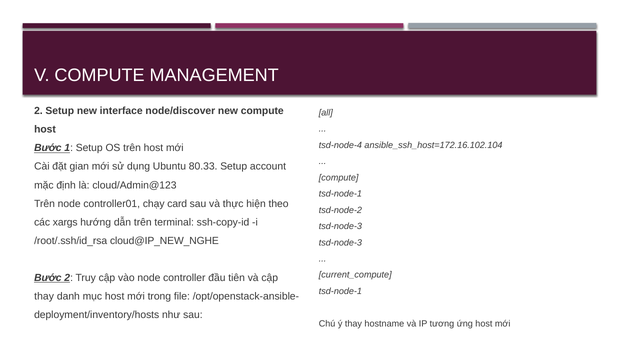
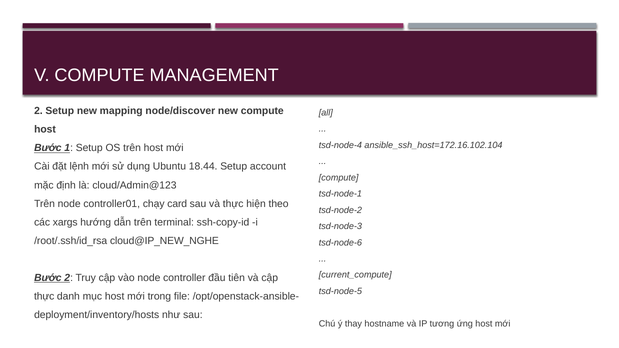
interface: interface -> mapping (121, 111)
gian: gian -> lệnh (79, 167)
80.33: 80.33 -> 18.44 (203, 167)
tsd-node-3: tsd-node-3 -> tsd-node-6 (340, 243)
tsd-node-1: tsd-node-1 -> tsd-node-5 (340, 291)
thay: thay -> thực (44, 297)
